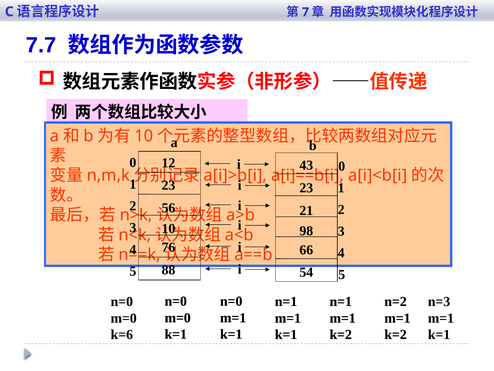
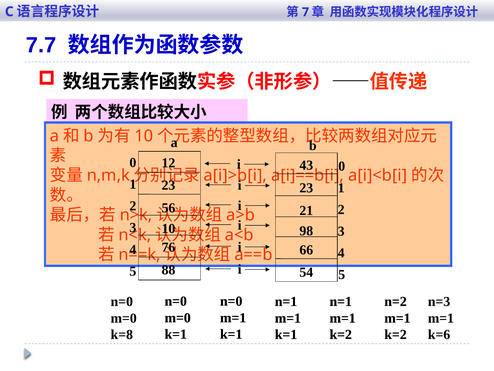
k=6: k=6 -> k=8 (122, 334)
k=1: k=1 -> k=6 (439, 334)
